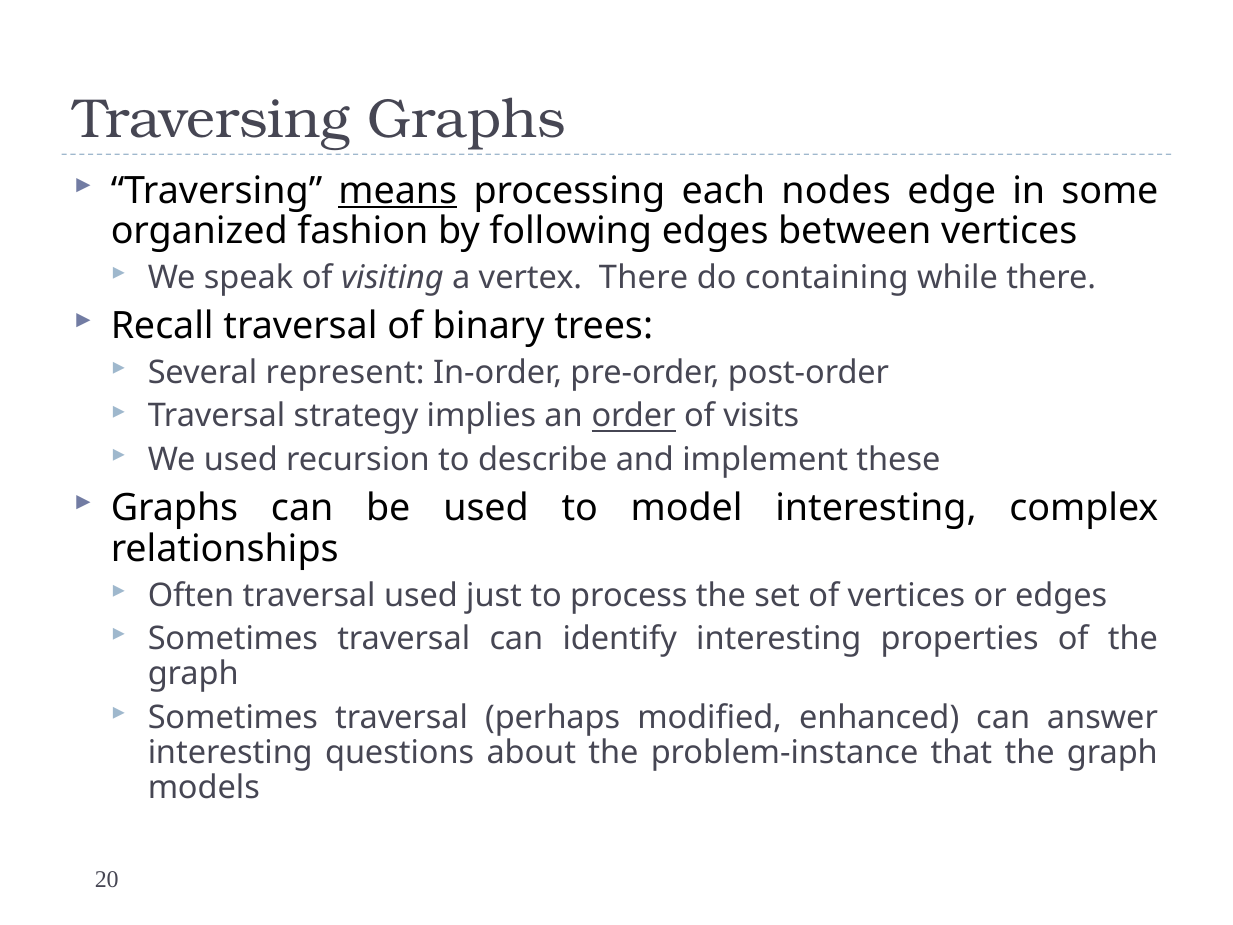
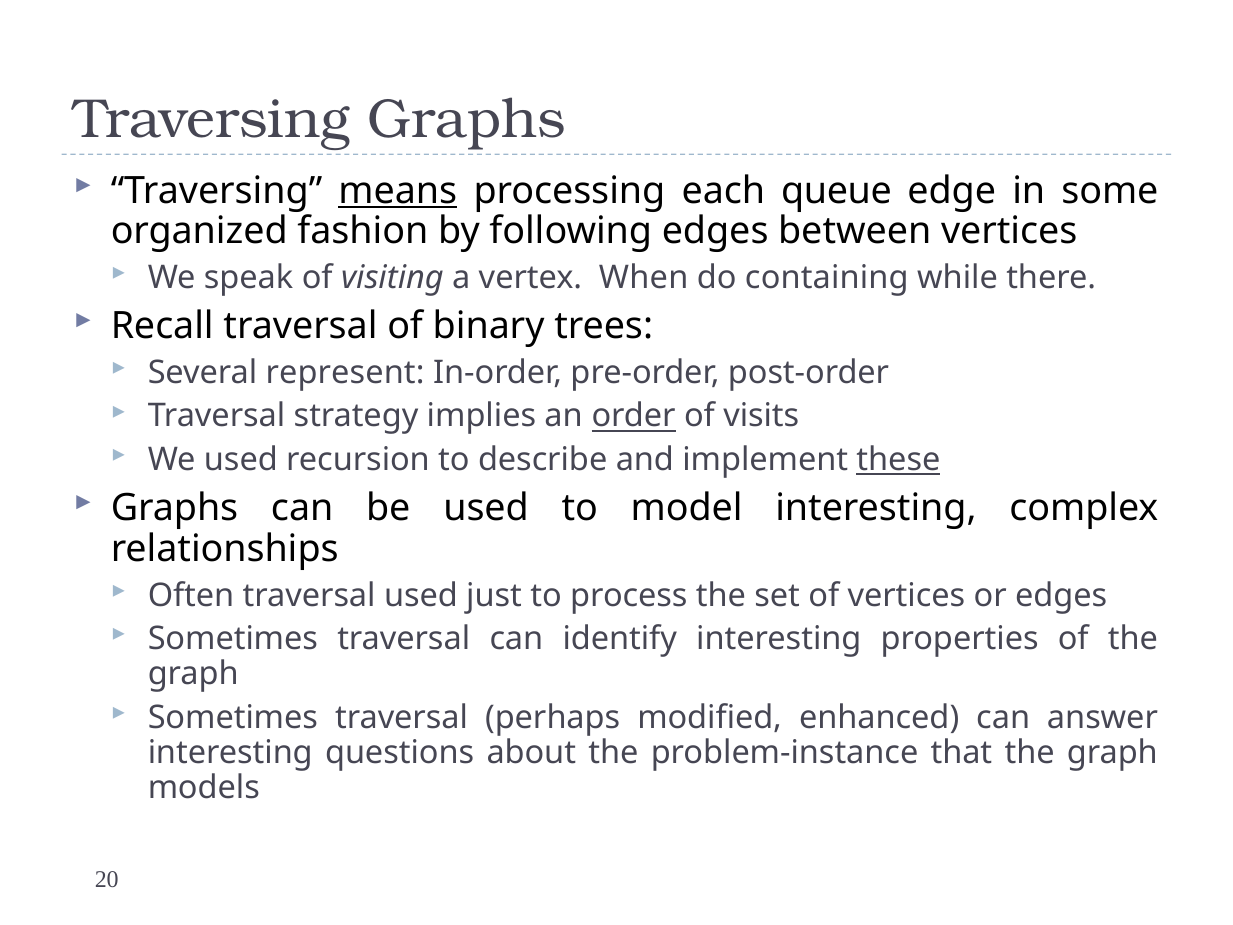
nodes: nodes -> queue (836, 191)
vertex There: There -> When (644, 278)
these underline: none -> present (898, 460)
